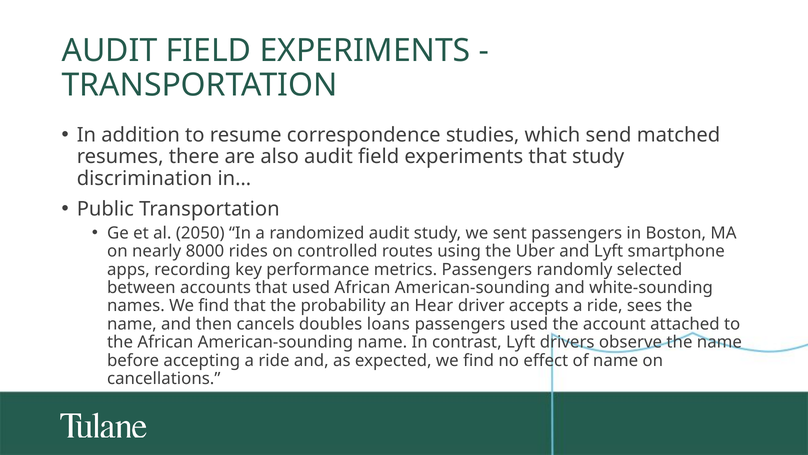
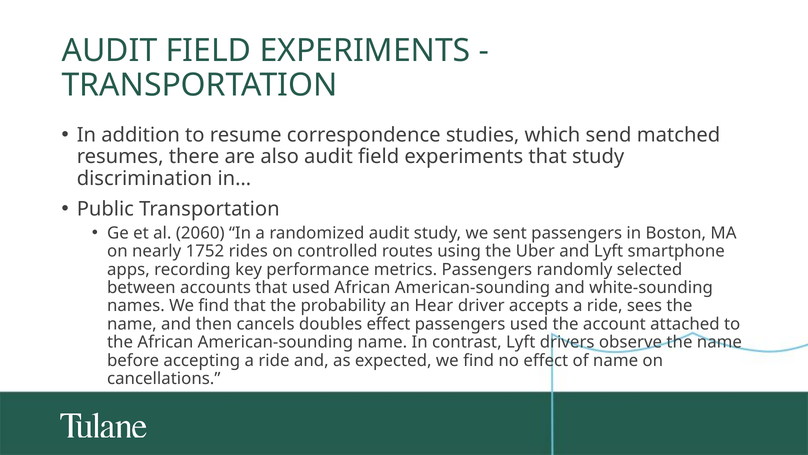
2050: 2050 -> 2060 (200, 233)
8000: 8000 -> 1752 (205, 251)
doubles loans: loans -> effect (388, 324)
